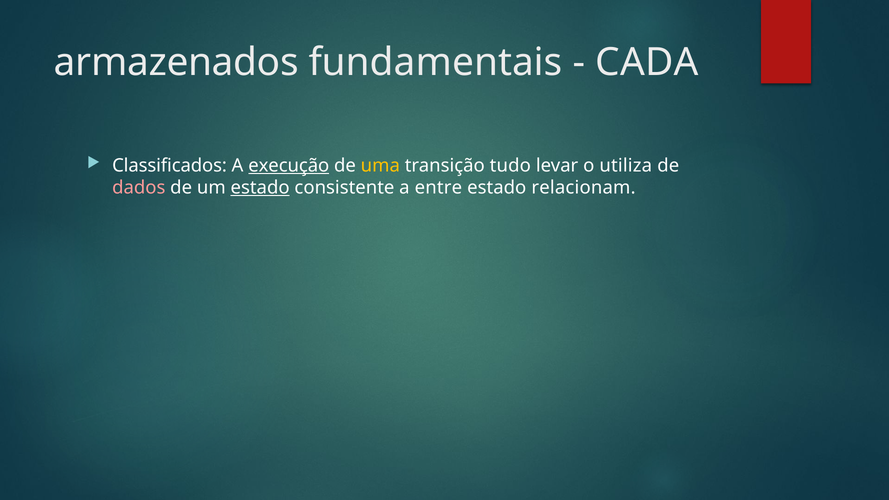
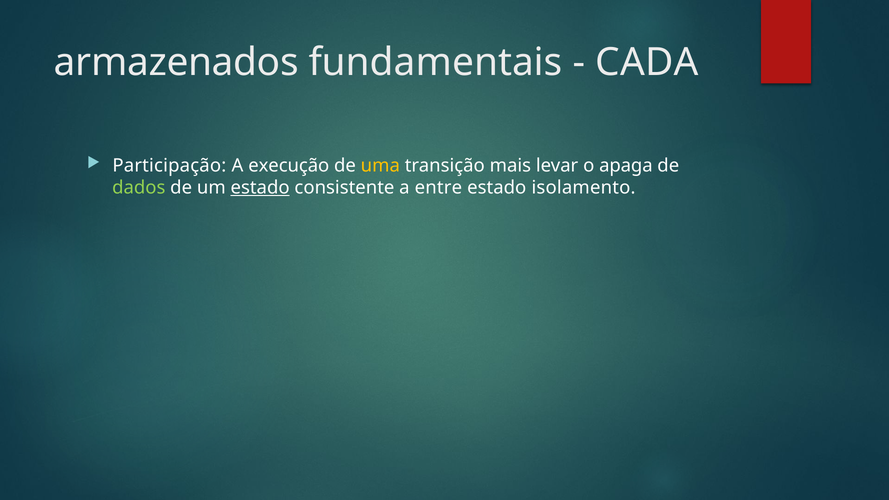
Classificados: Classificados -> Participação (169, 165)
execução underline: present -> none (289, 165)
tudo: tudo -> mais (510, 165)
utiliza: utiliza -> apaga (626, 165)
dados colour: pink -> light green (139, 188)
relacionam: relacionam -> isolamento (584, 188)
